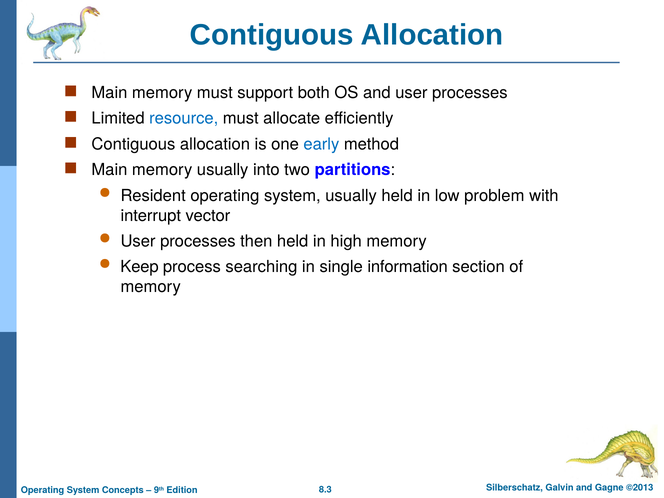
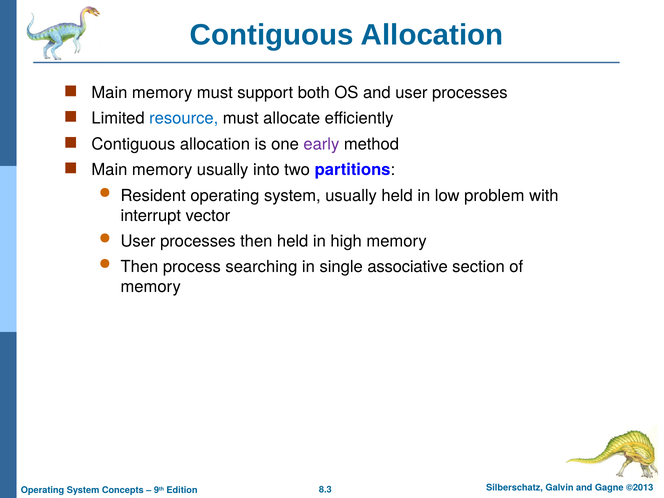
early colour: blue -> purple (321, 144)
Keep: Keep -> Then (139, 267)
information: information -> associative (408, 267)
